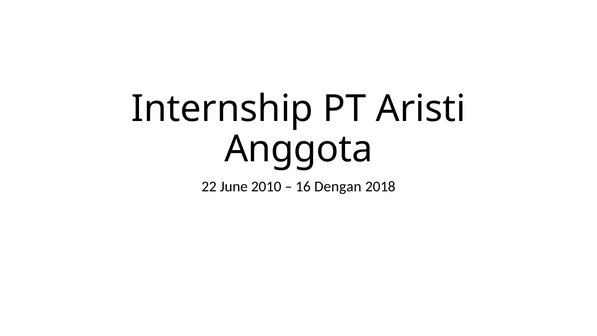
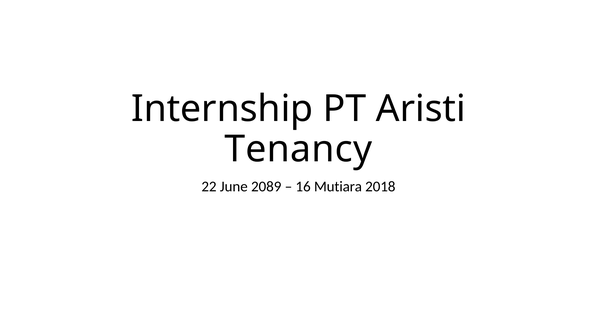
Anggota: Anggota -> Tenancy (298, 149)
2010: 2010 -> 2089 (266, 187)
Dengan: Dengan -> Mutiara (338, 187)
